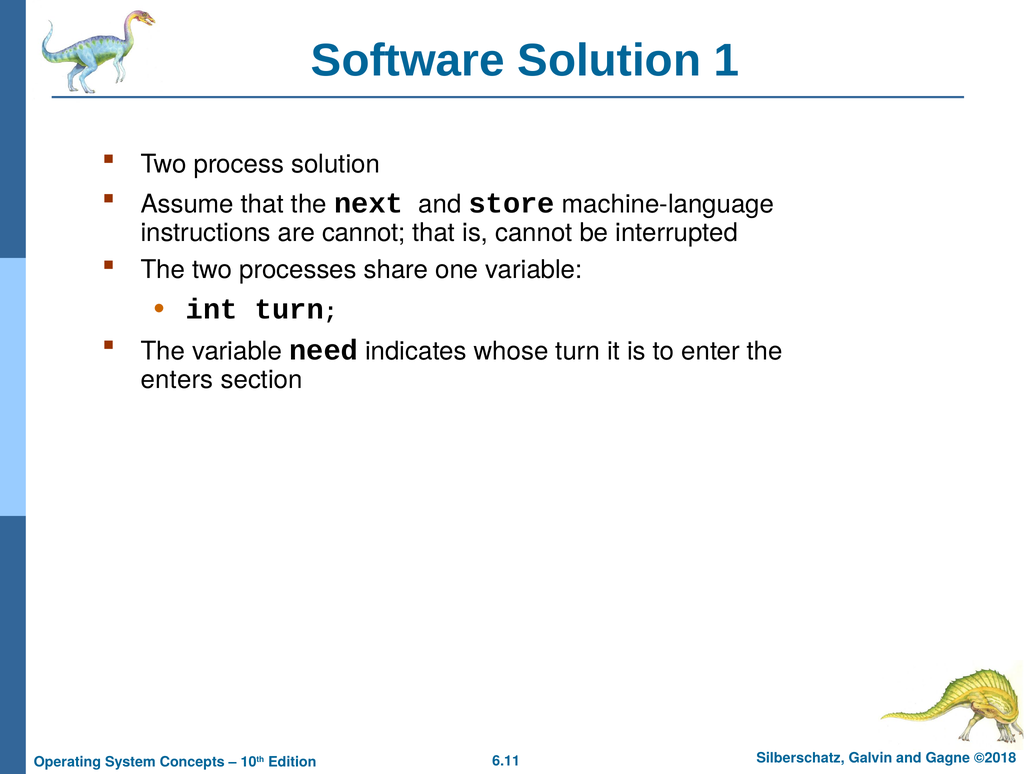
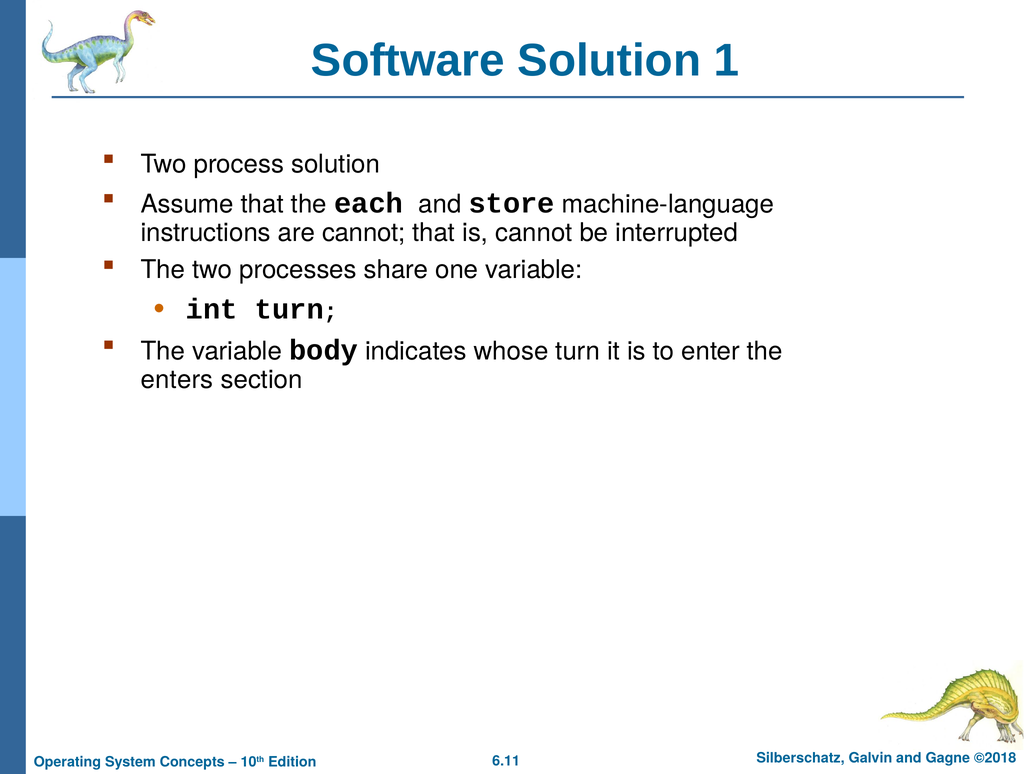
next: next -> each (369, 204)
need: need -> body (324, 351)
